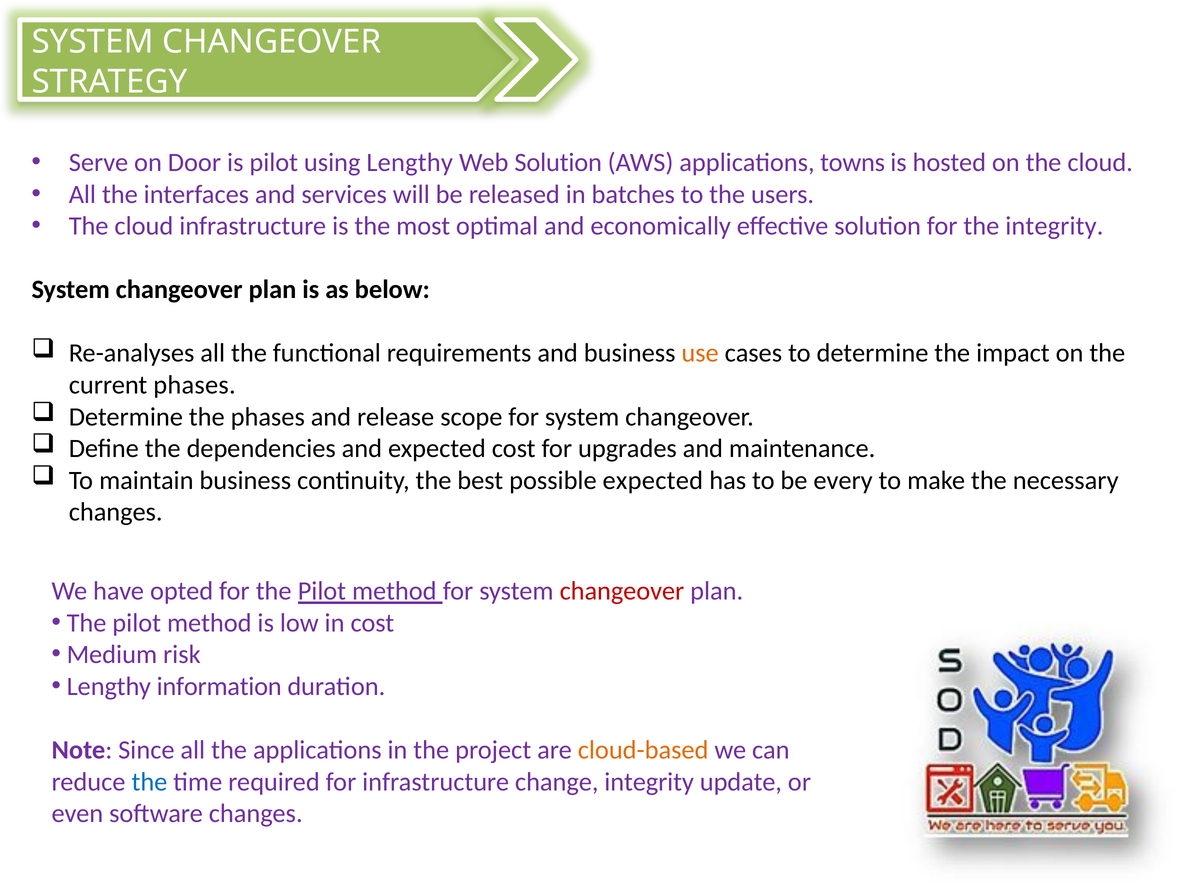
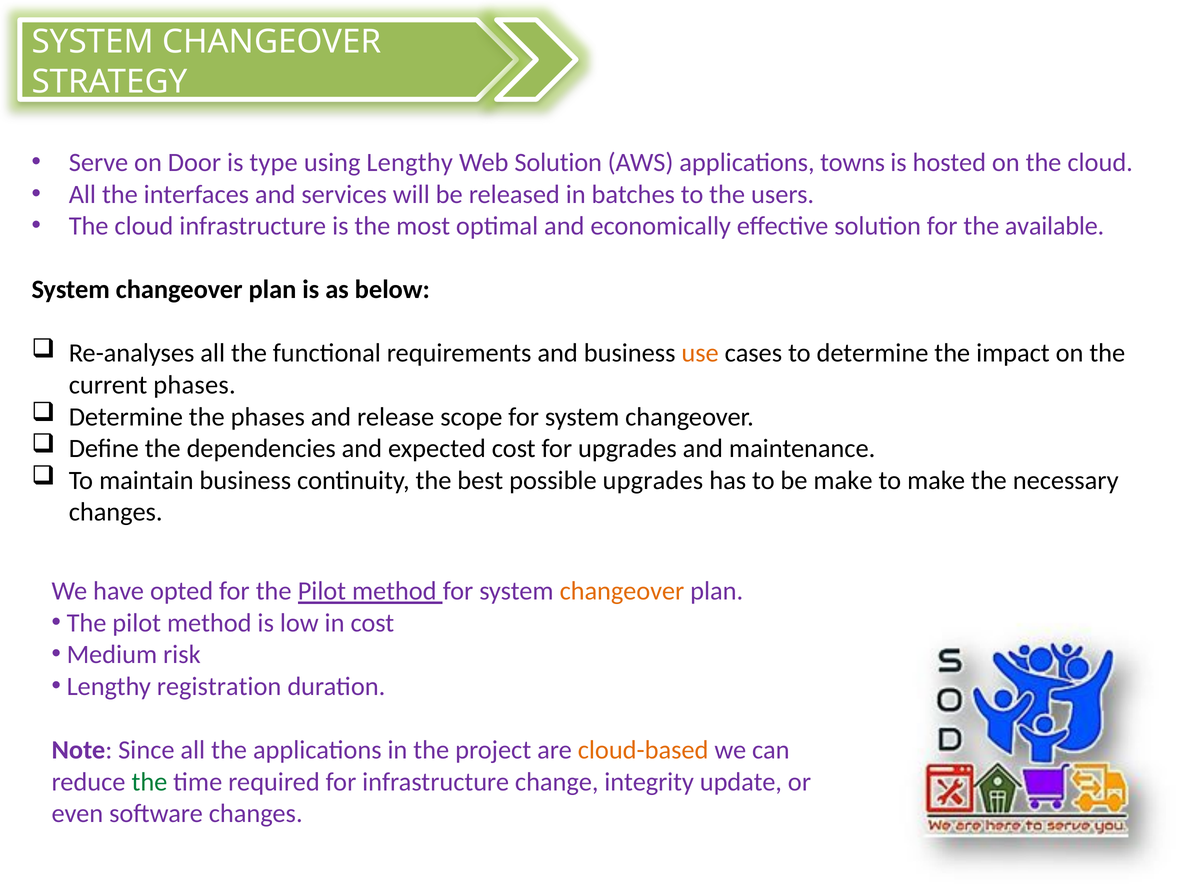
is pilot: pilot -> type (274, 163)
the integrity: integrity -> available (1055, 226)
possible expected: expected -> upgrades (653, 480)
be every: every -> make (843, 480)
changeover colour: red -> orange (622, 591)
information: information -> registration (219, 687)
the colour: blue -> green (149, 782)
